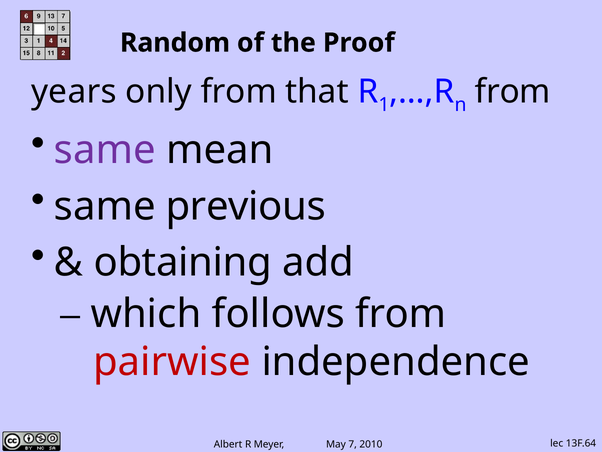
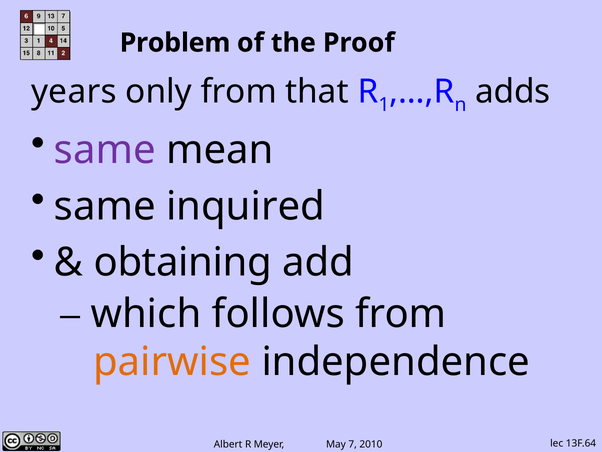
Random: Random -> Problem (175, 43)
from: from -> adds (513, 92)
previous: previous -> inquired (246, 206)
pairwise colour: red -> orange (172, 362)
